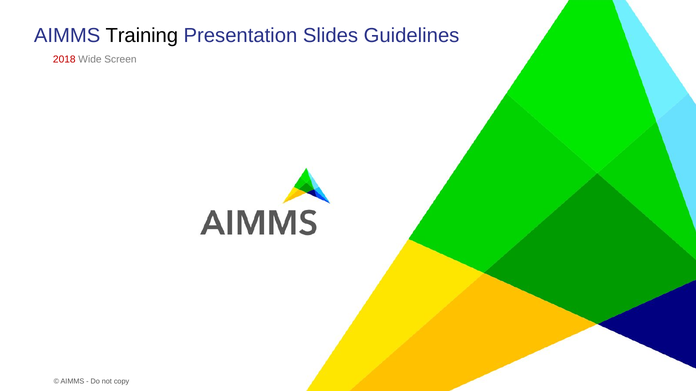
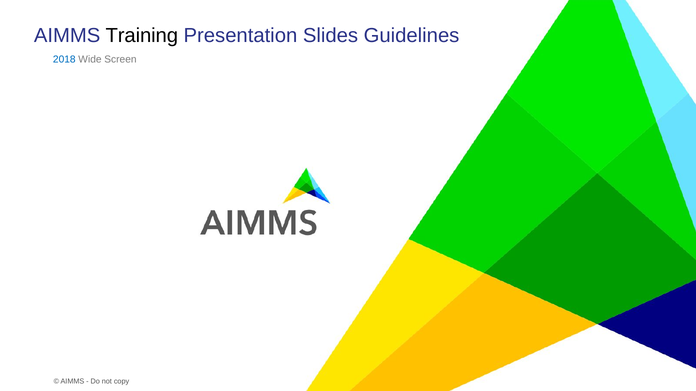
2018 colour: red -> blue (64, 60)
